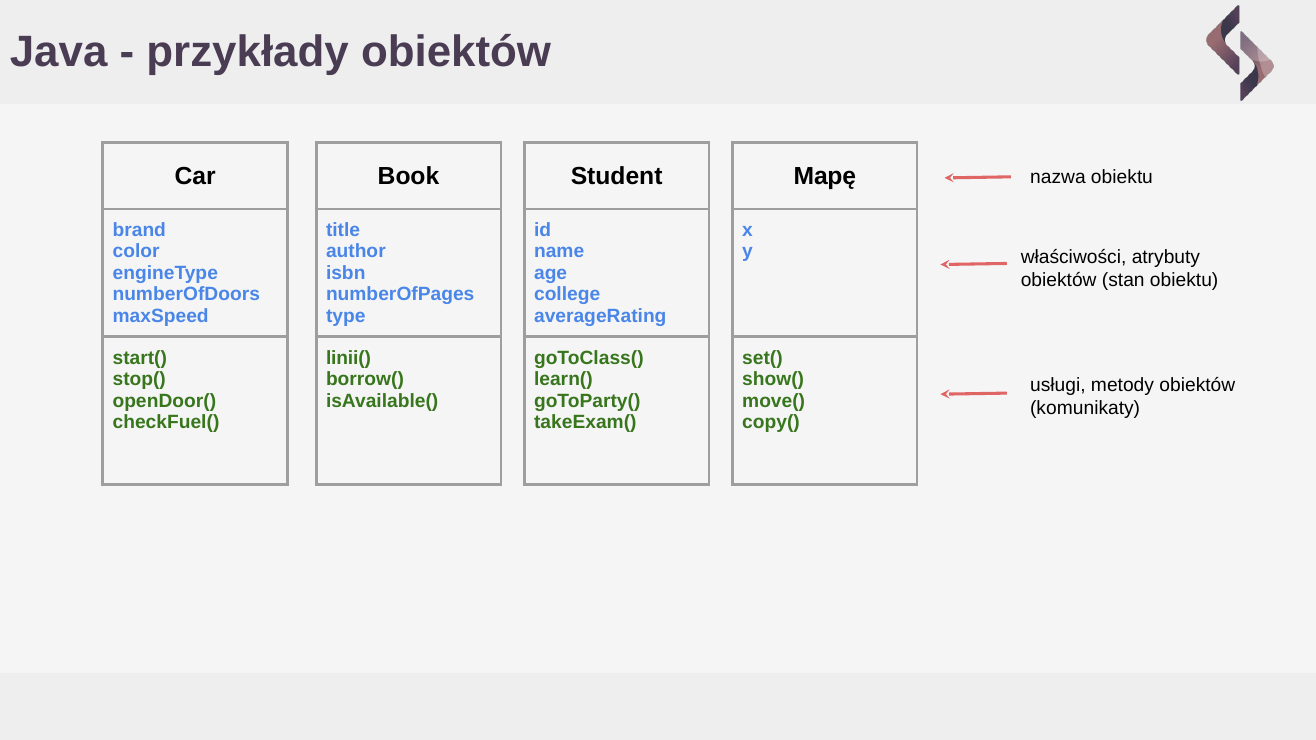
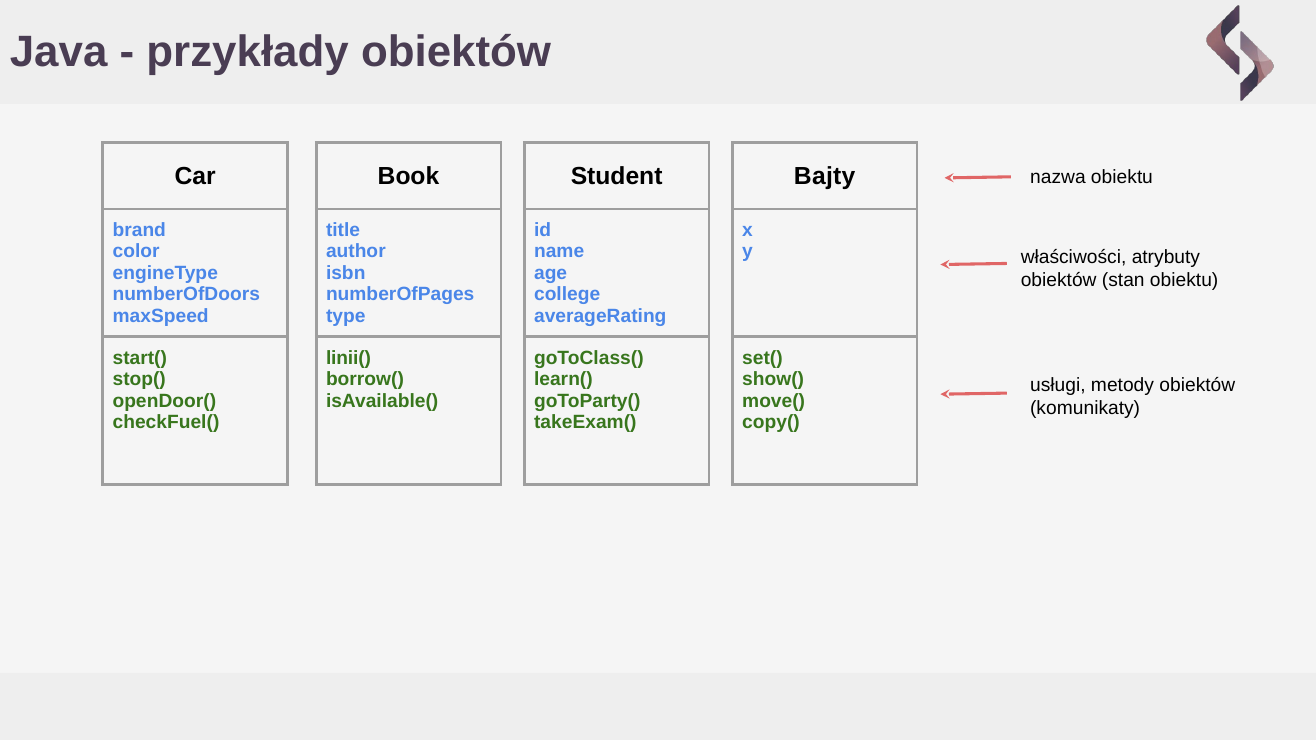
Mapę: Mapę -> Bajty (825, 176)
